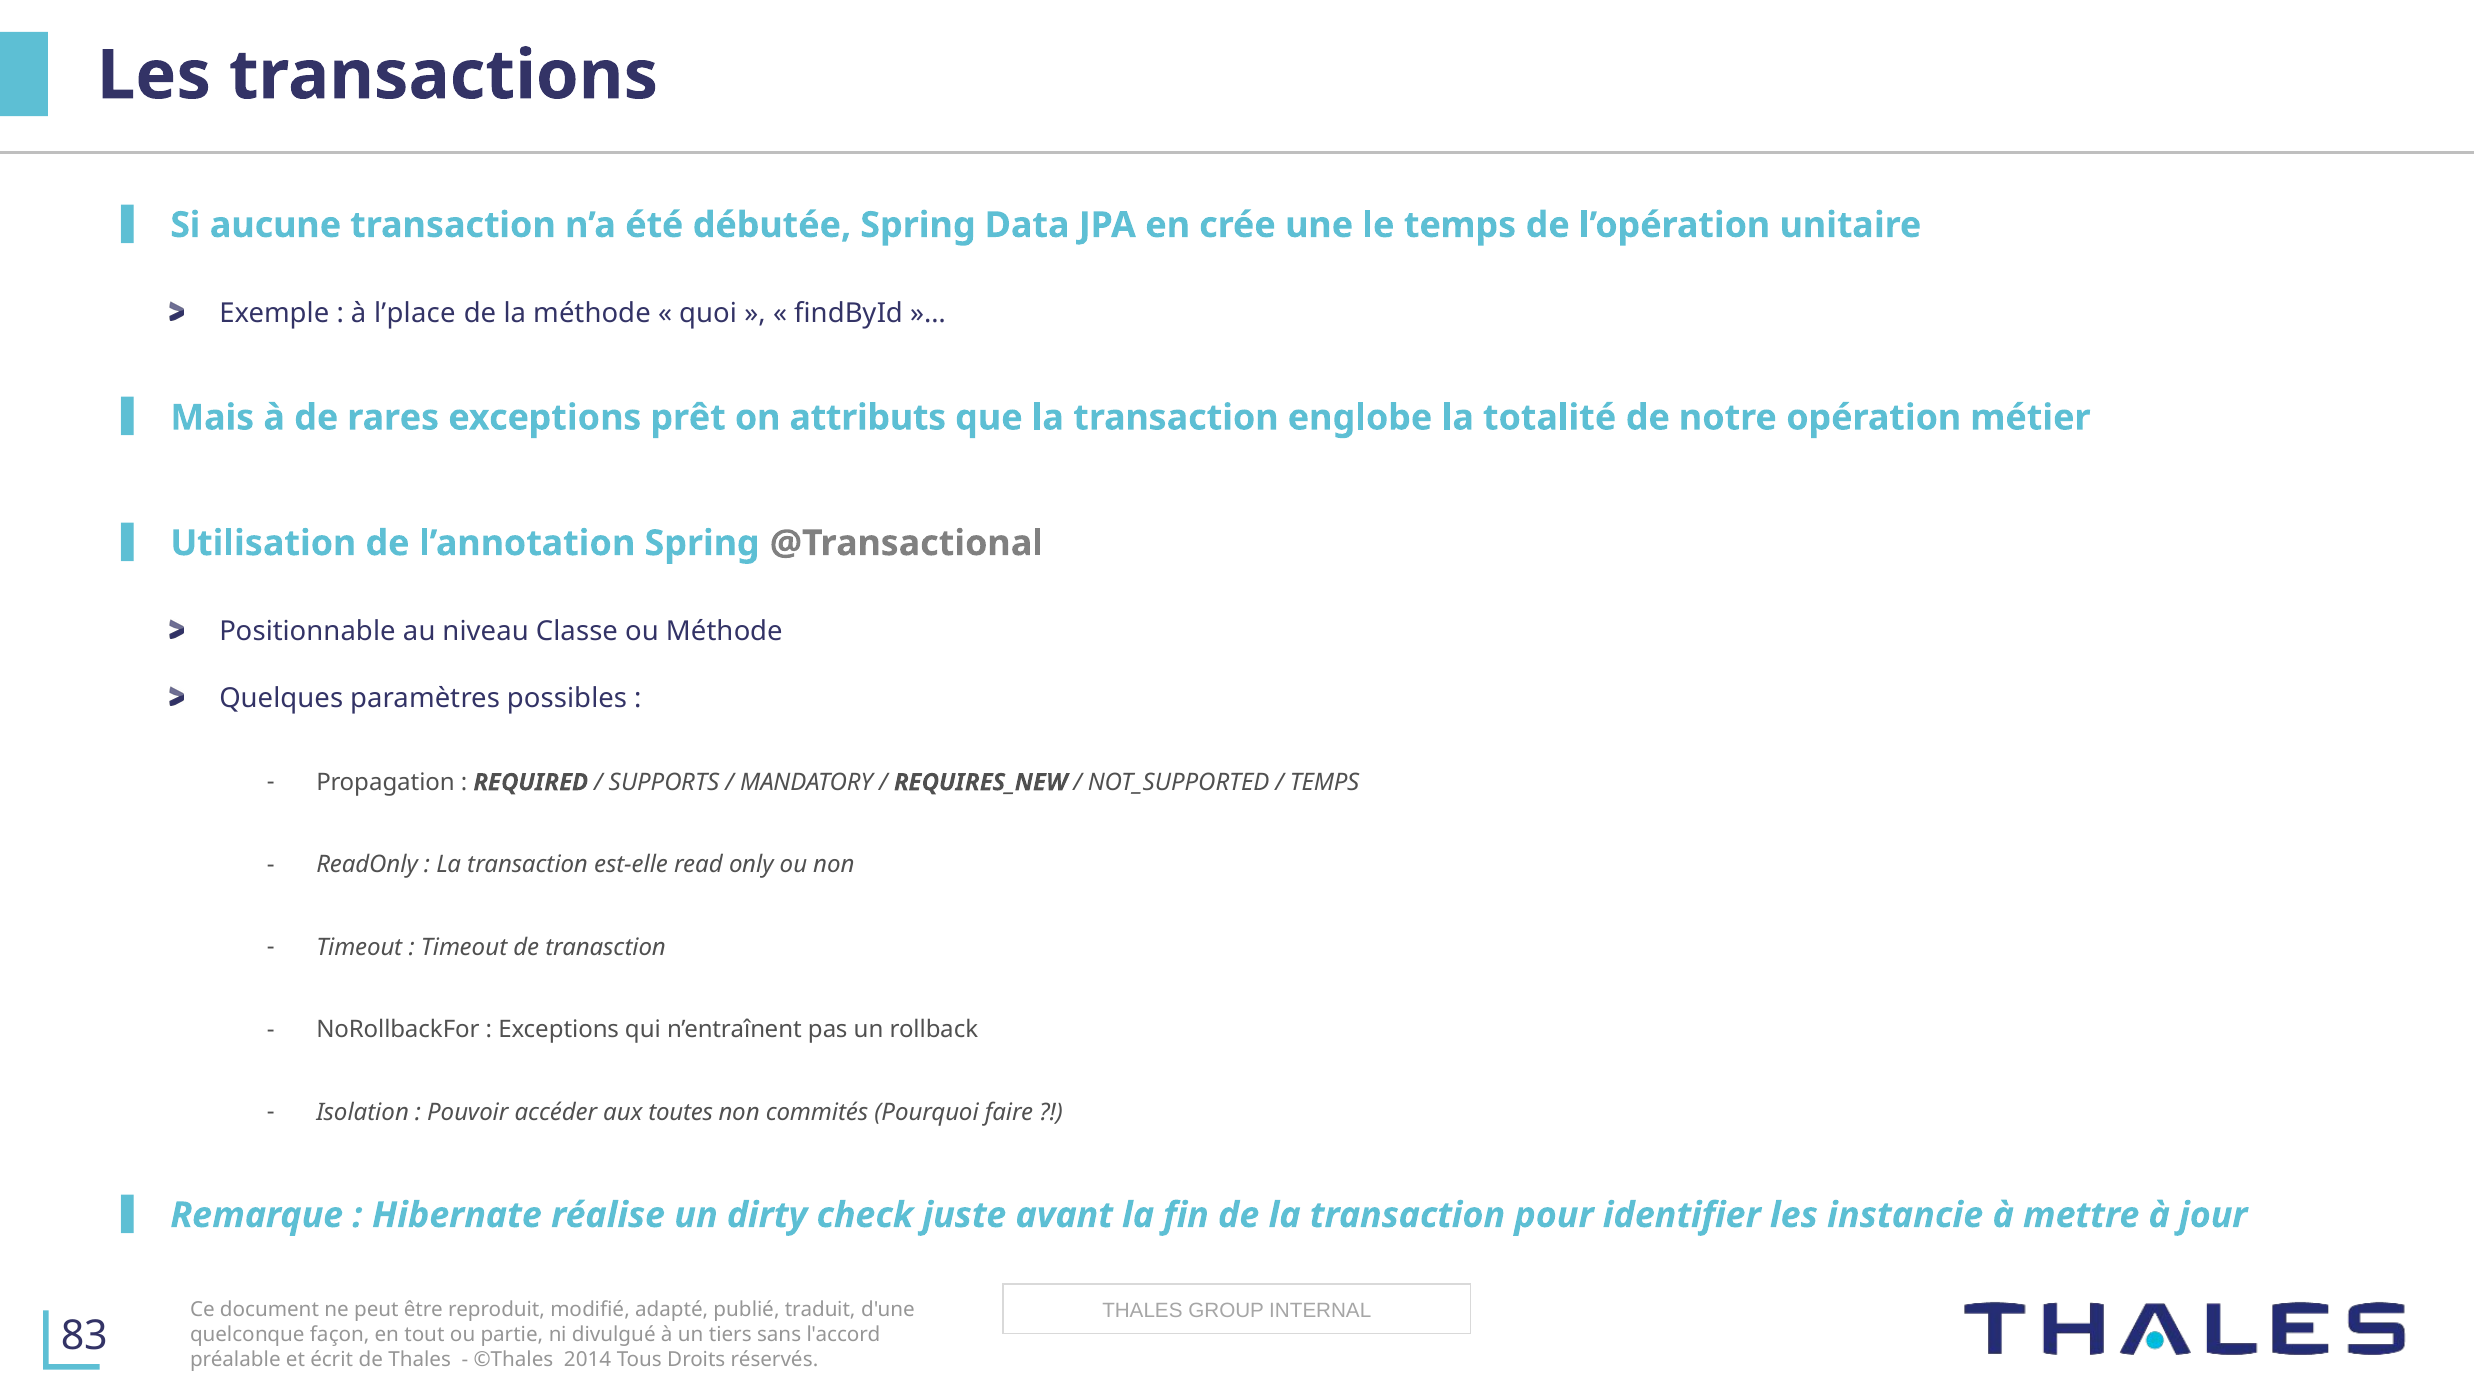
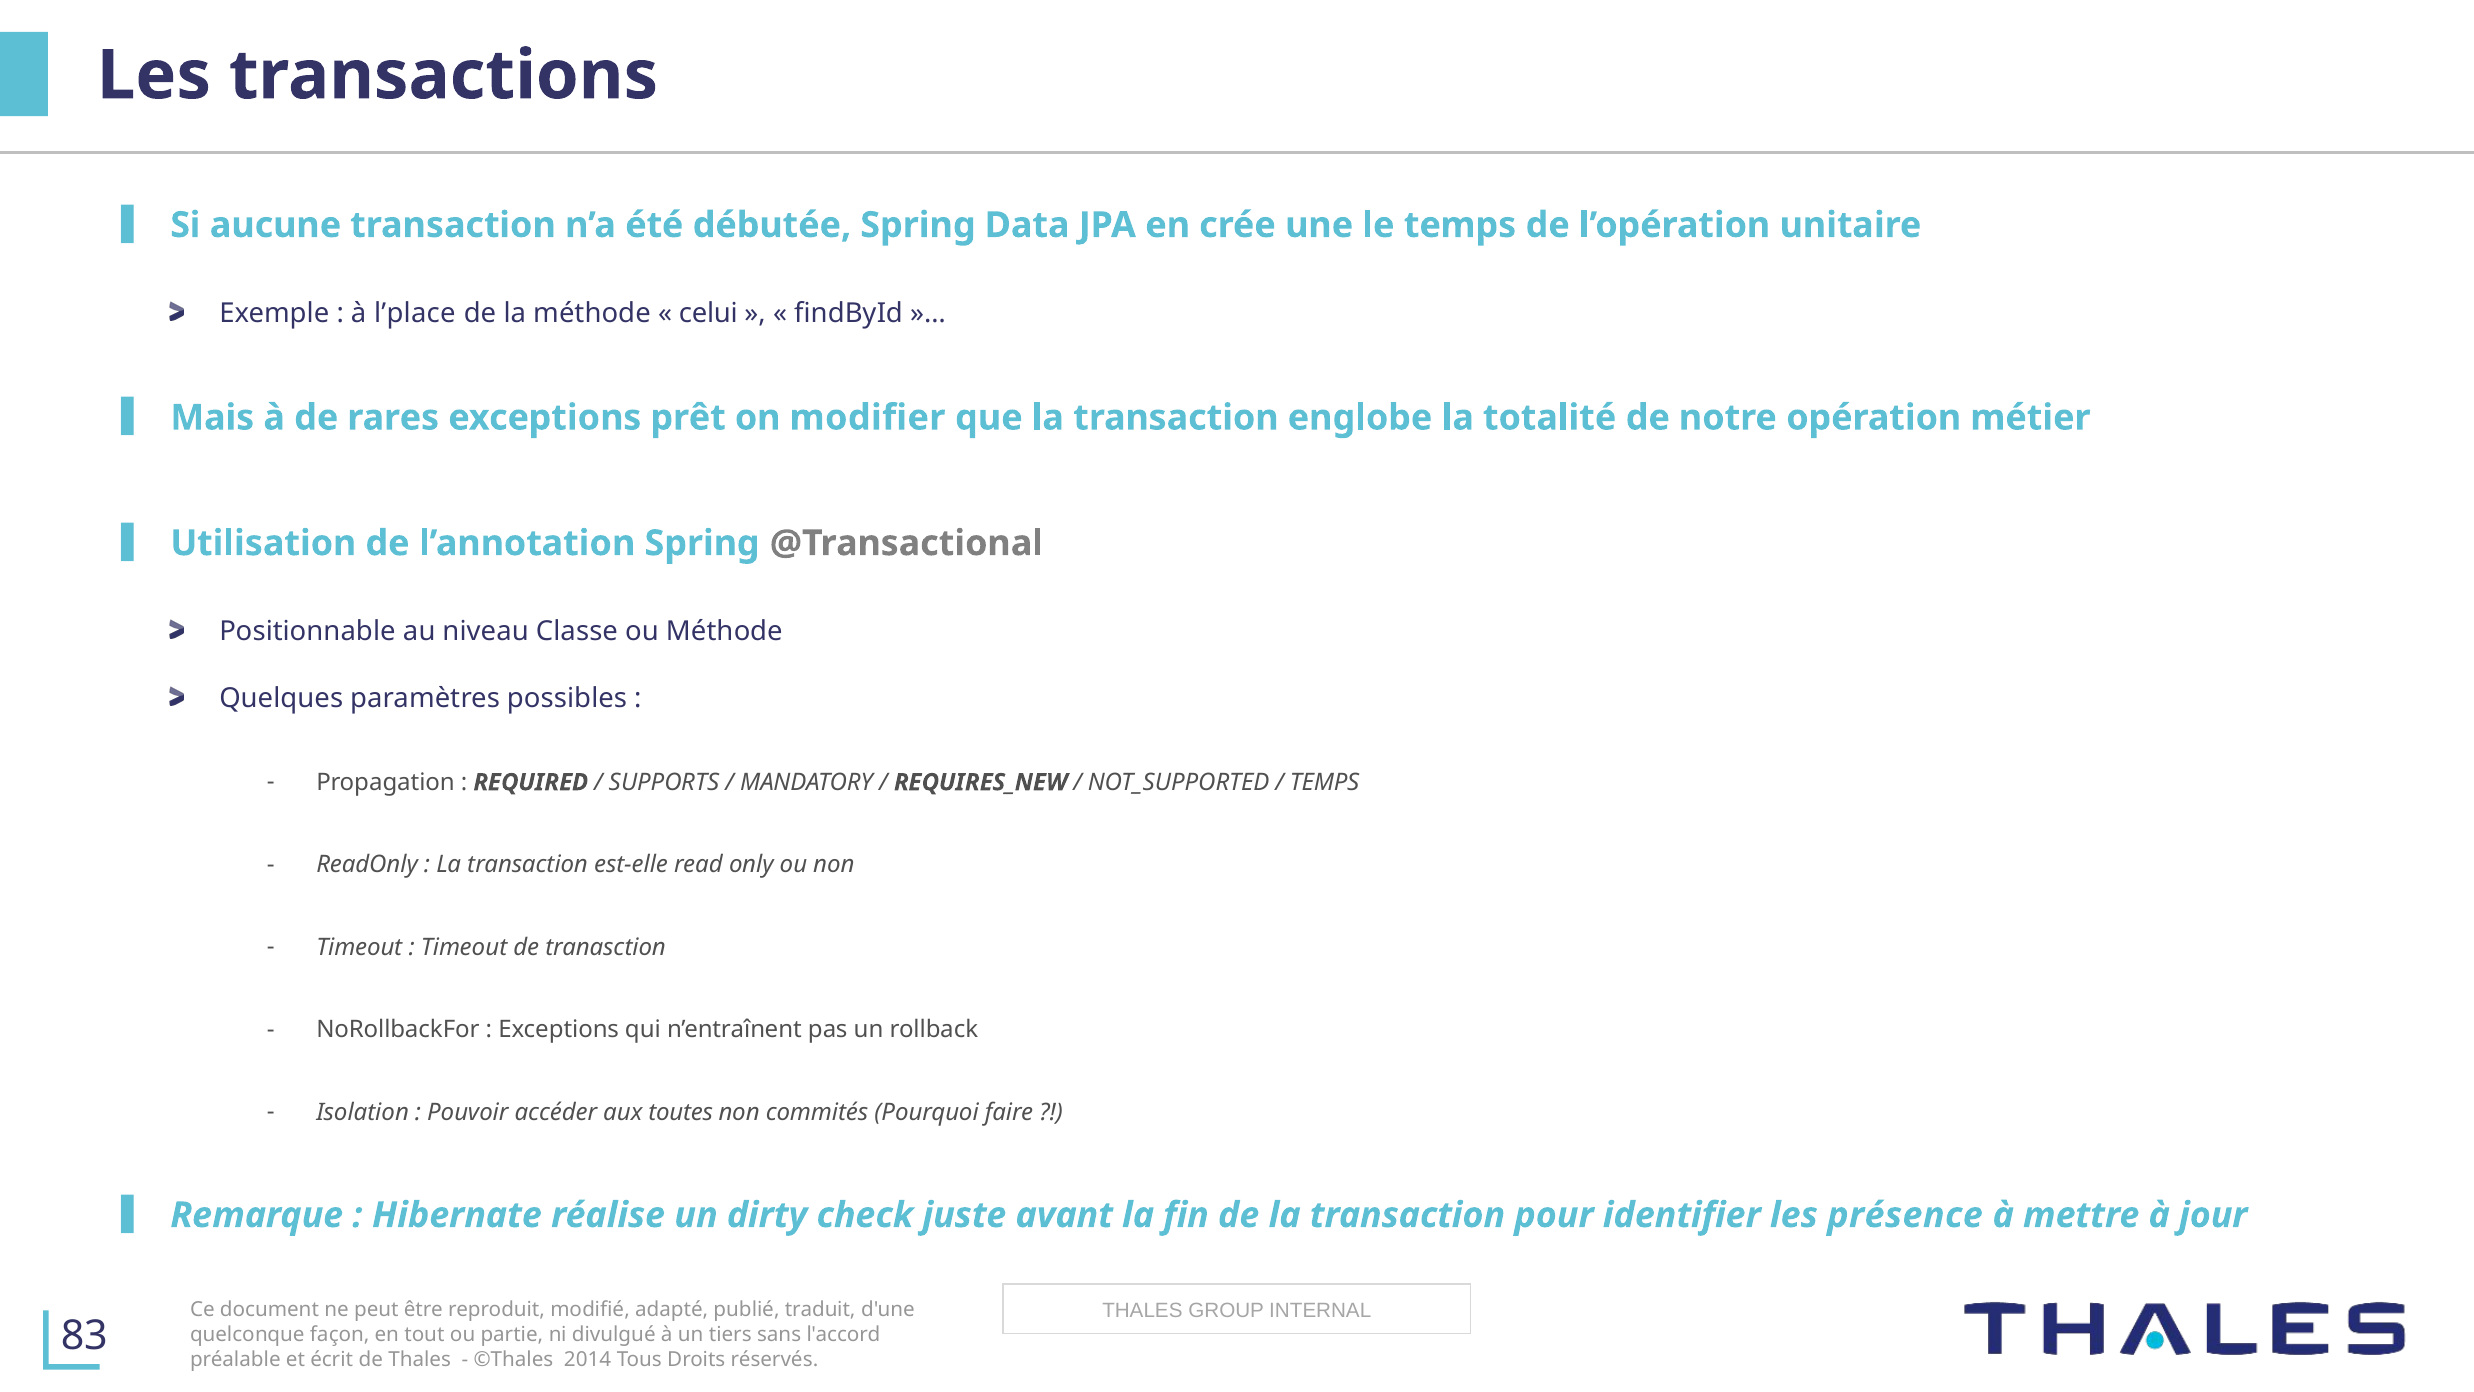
quoi: quoi -> celui (708, 313)
attributs: attributs -> modifier (867, 418)
instancie: instancie -> présence (1905, 1215)
